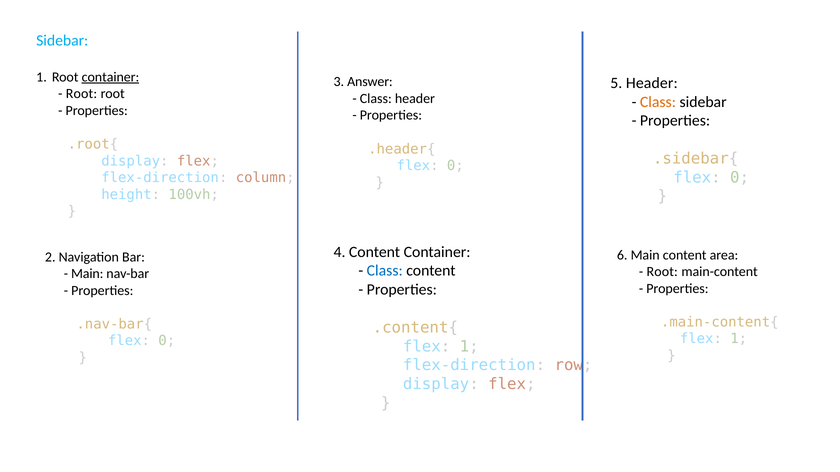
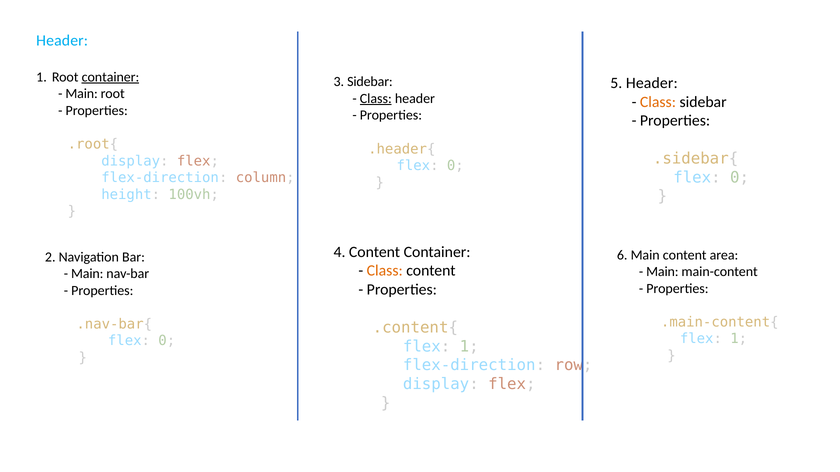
Sidebar: Sidebar -> Header (62, 41)
3 Answer: Answer -> Sidebar (370, 82)
Root: Root -> Main (82, 94)
Class underline: none -> present (376, 99)
Class colour: blue -> orange (385, 271)
Root: Root -> Main (662, 272)
